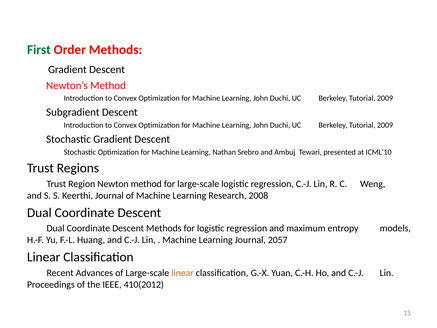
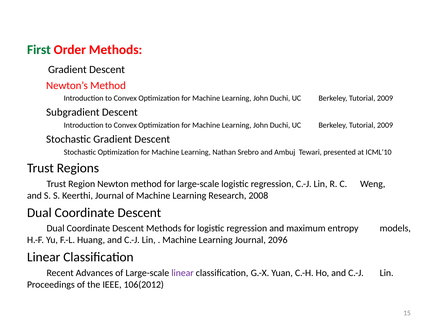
2057: 2057 -> 2096 (278, 240)
linear colour: orange -> purple (183, 273)
410(2012: 410(2012 -> 106(2012 (144, 284)
